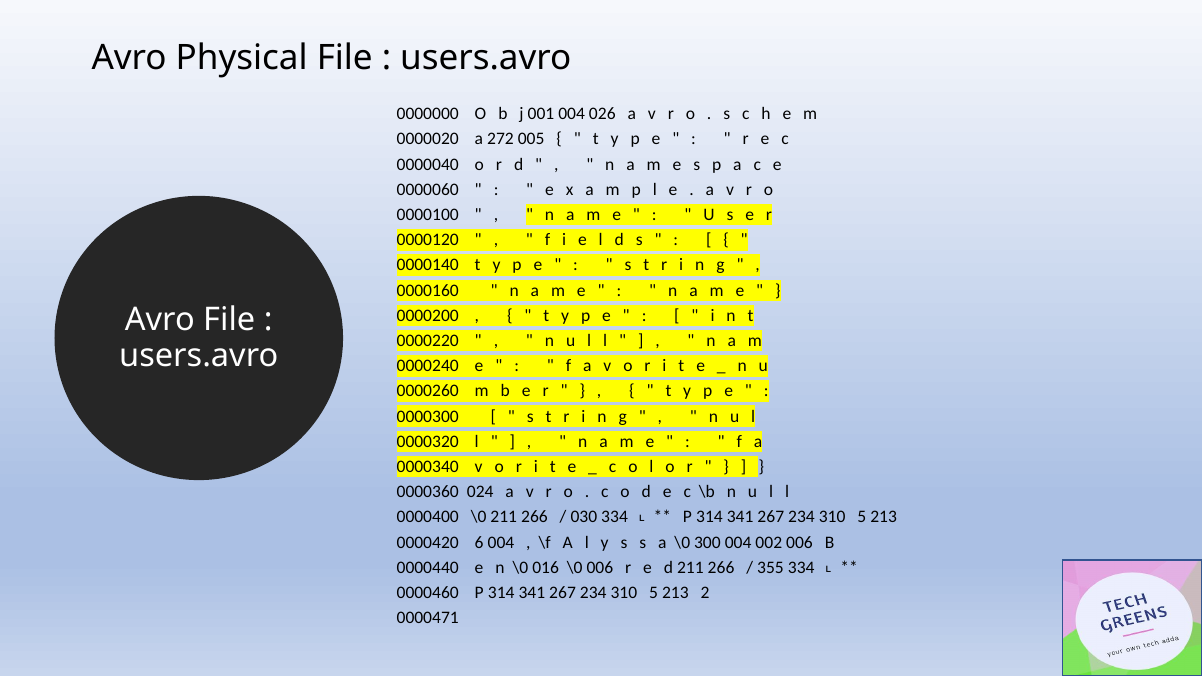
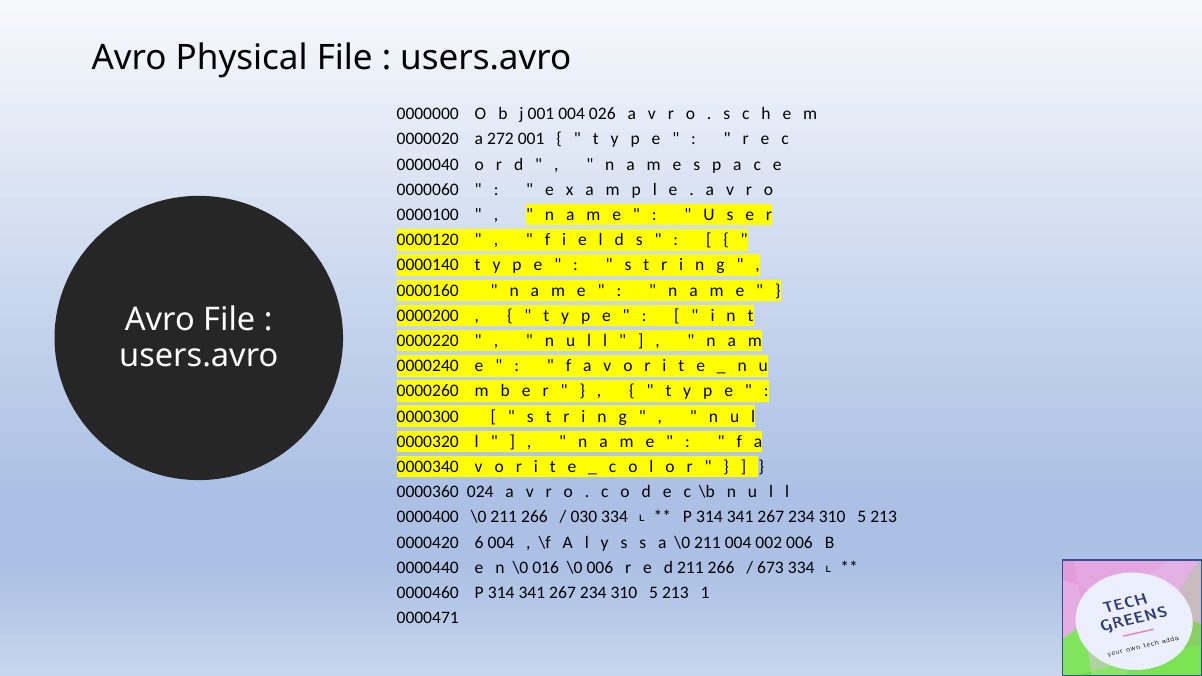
272 005: 005 -> 001 (531, 139)
a \0 300: 300 -> 211 (707, 542)
355: 355 -> 673 (770, 568)
2: 2 -> 1 (705, 593)
